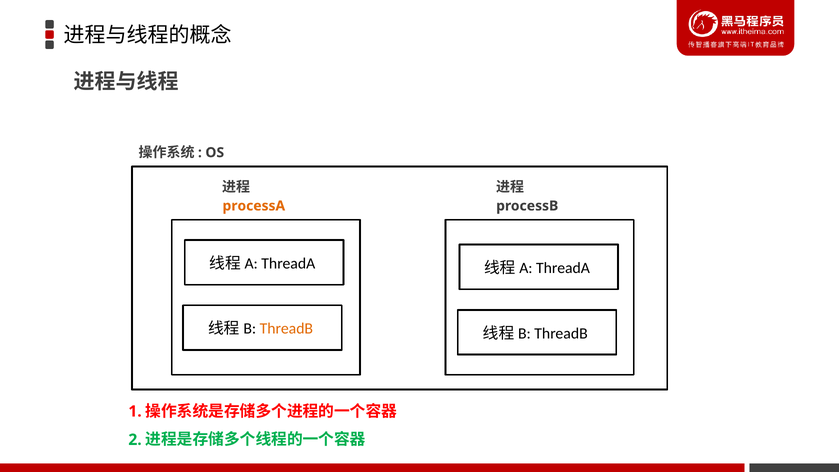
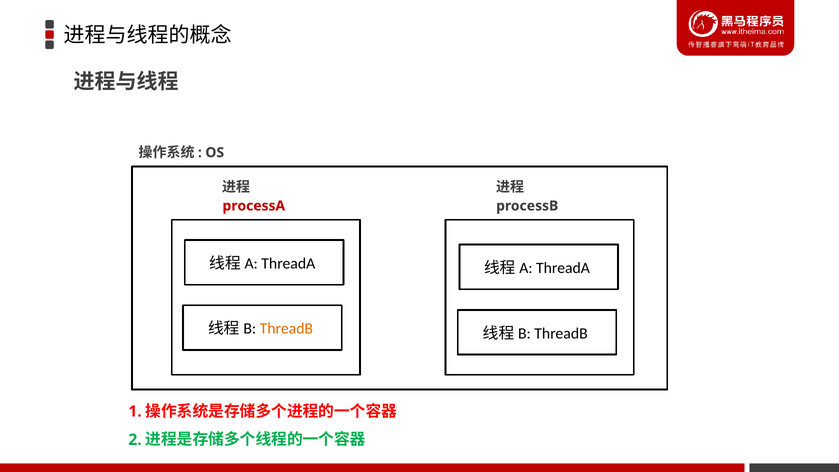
processA colour: orange -> red (254, 206)
